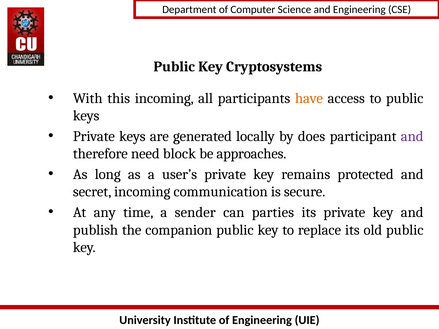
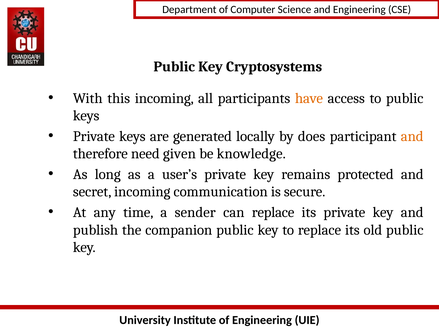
and colour: purple -> orange (412, 136)
block: block -> given (179, 154)
approaches: approaches -> knowledge (251, 154)
can parties: parties -> replace (273, 212)
